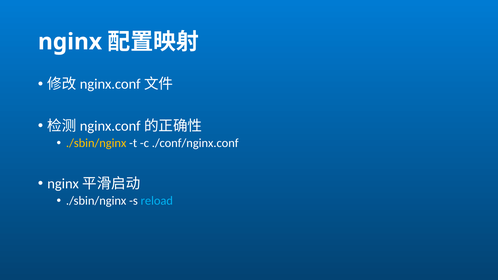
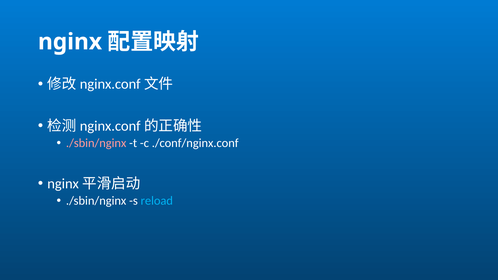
./sbin/nginx colour: yellow -> pink (96, 143)
